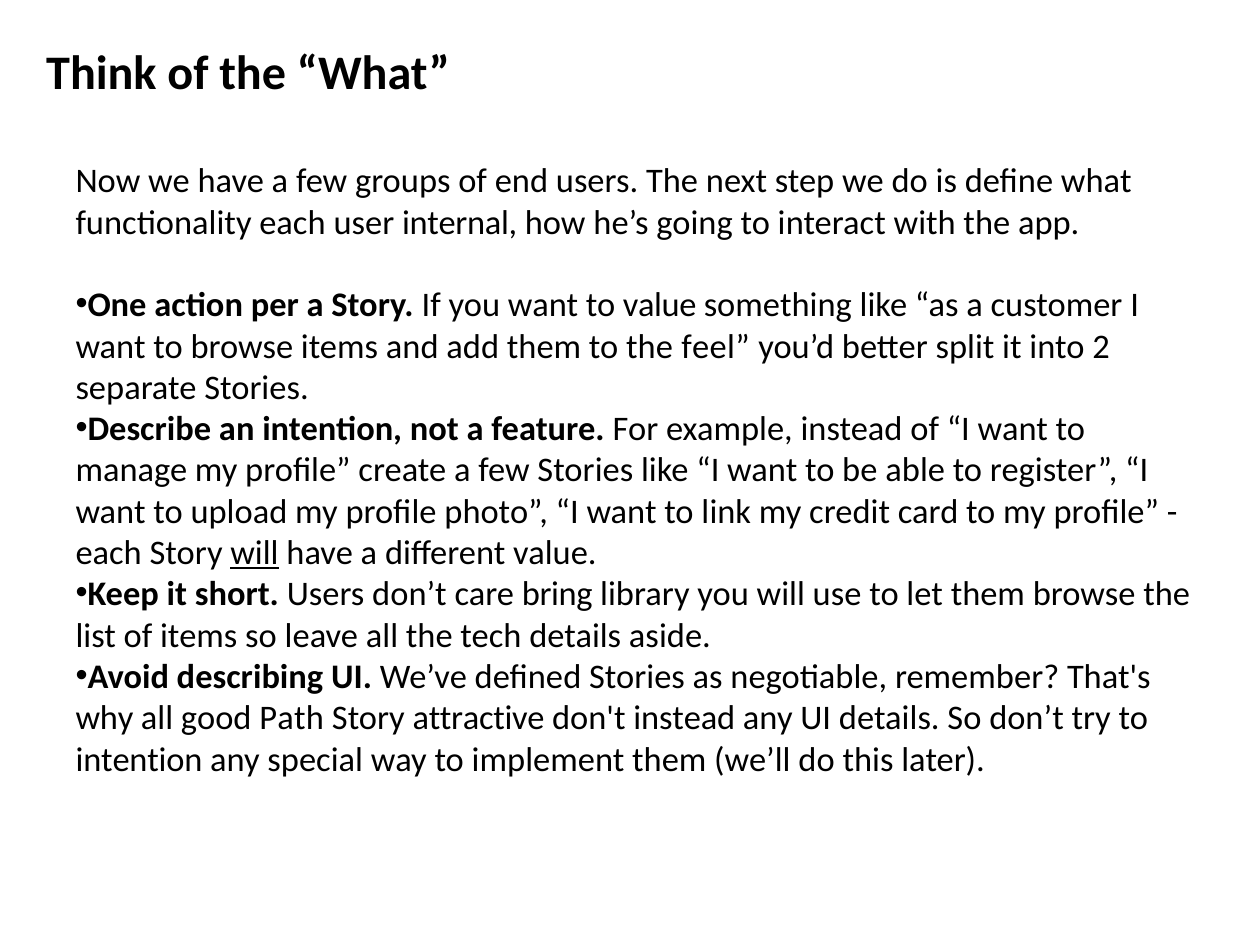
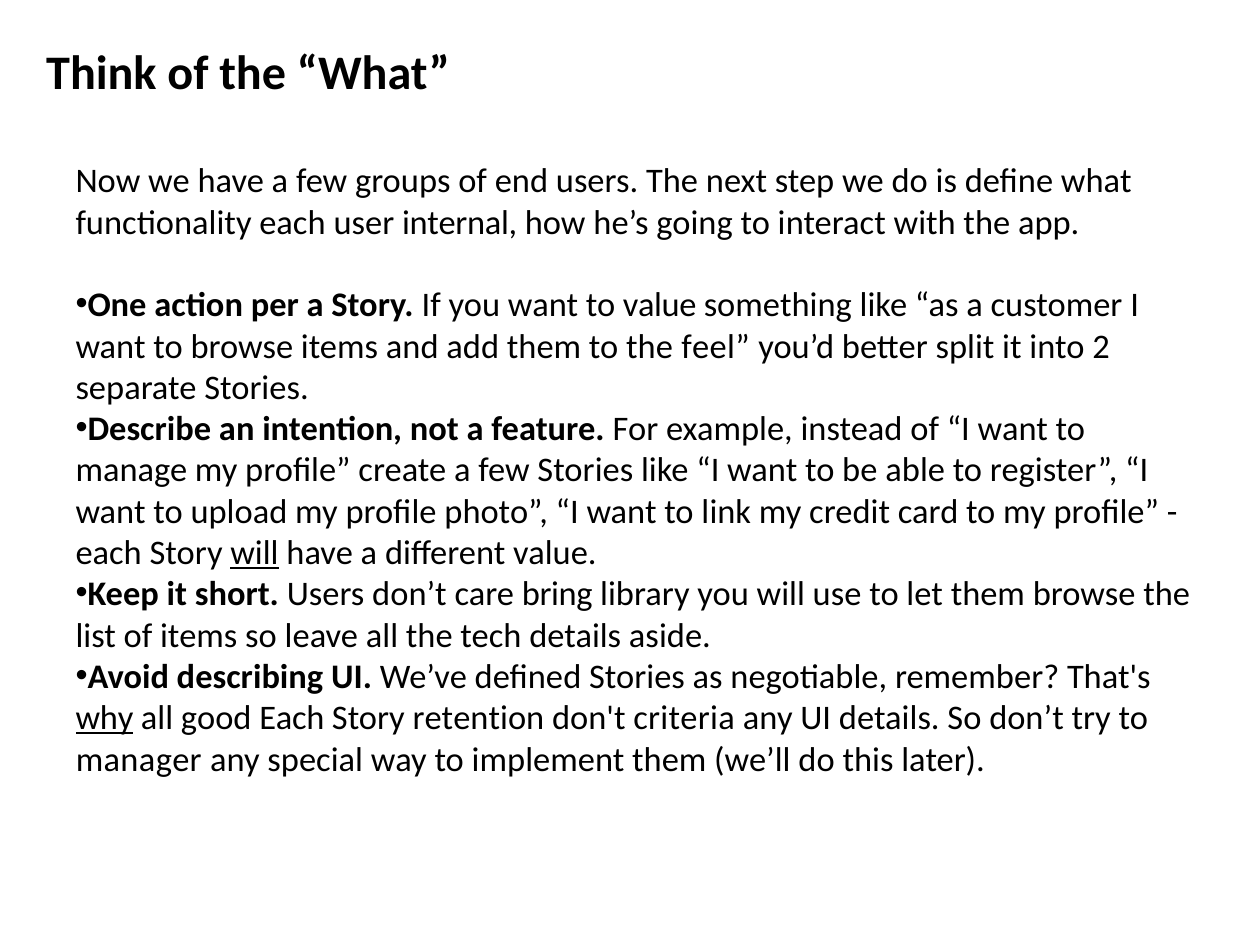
why underline: none -> present (105, 719)
good Path: Path -> Each (292, 719)
attractive: attractive -> retention (478, 719)
don't instead: instead -> criteria (684, 719)
intention: intention -> manager (139, 760)
